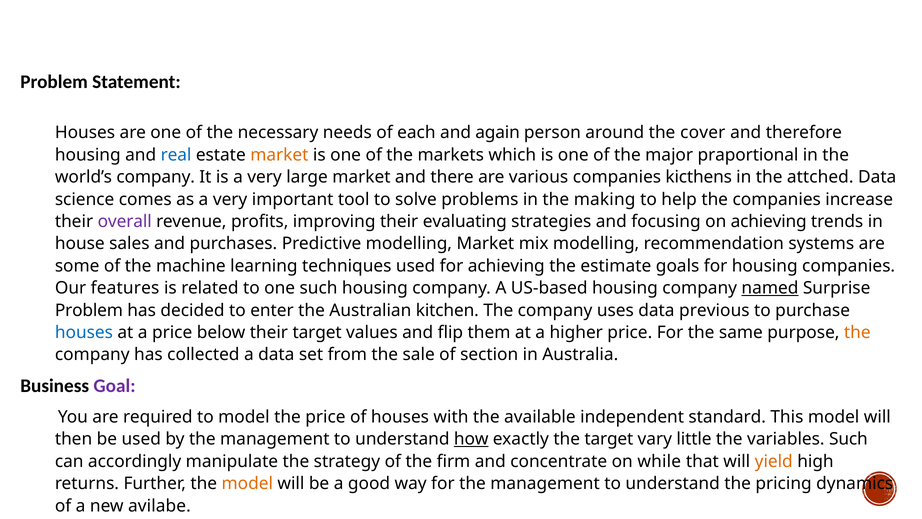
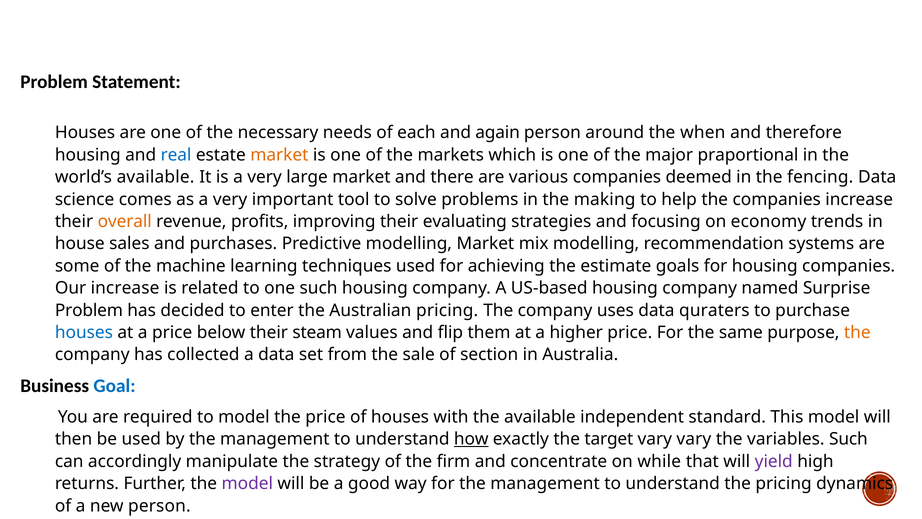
cover: cover -> when (703, 133)
world’s company: company -> available (156, 177)
kicthens: kicthens -> deemed (699, 177)
attched: attched -> fencing (820, 177)
overall colour: purple -> orange (125, 221)
on achieving: achieving -> economy (769, 221)
Our features: features -> increase (125, 288)
named underline: present -> none (770, 288)
Australian kitchen: kitchen -> pricing (447, 310)
previous: previous -> quraters (714, 310)
their target: target -> steam (317, 332)
Goal colour: purple -> blue (115, 386)
vary little: little -> vary (694, 439)
yield colour: orange -> purple (774, 461)
model colour: orange -> purple (247, 483)
new avilabe: avilabe -> person (159, 505)
